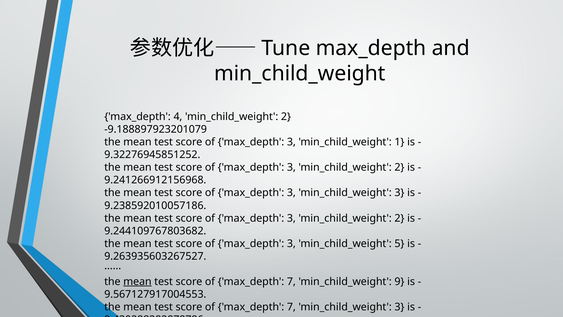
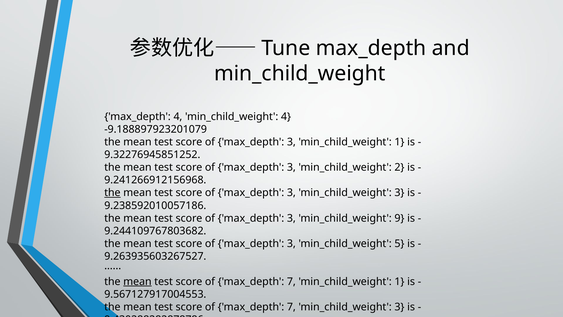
4 min_child_weight 2: 2 -> 4 (286, 117)
the underline: none -> present (112, 193)
2: 2 -> 9 (399, 218)
7 min_child_weight 9: 9 -> 1 (399, 281)
